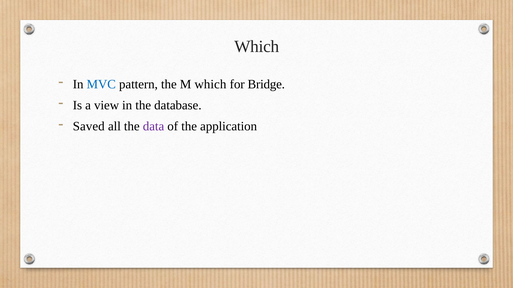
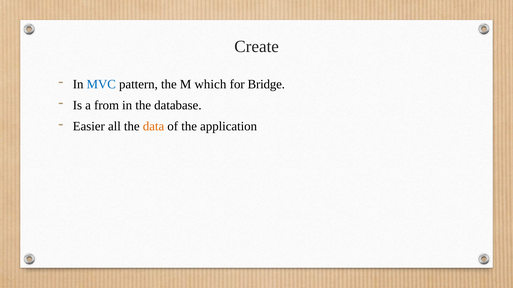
Which: Which -> Create (257, 47)
view: view -> from (107, 105)
Saved: Saved -> Easier (89, 127)
data colour: purple -> orange (154, 127)
